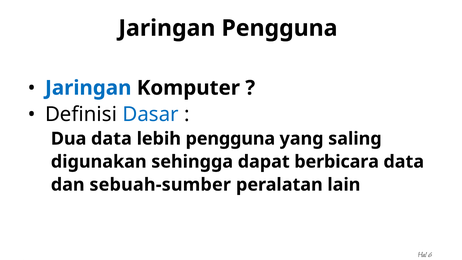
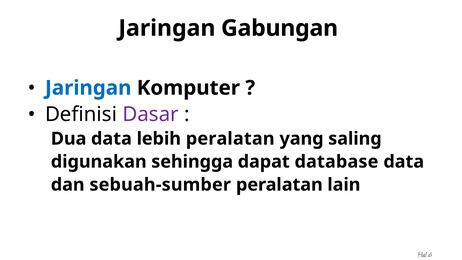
Jaringan Pengguna: Pengguna -> Gabungan (280, 28)
Dasar colour: blue -> purple (151, 114)
lebih pengguna: pengguna -> peralatan (230, 139)
berbicara: berbicara -> database (336, 162)
